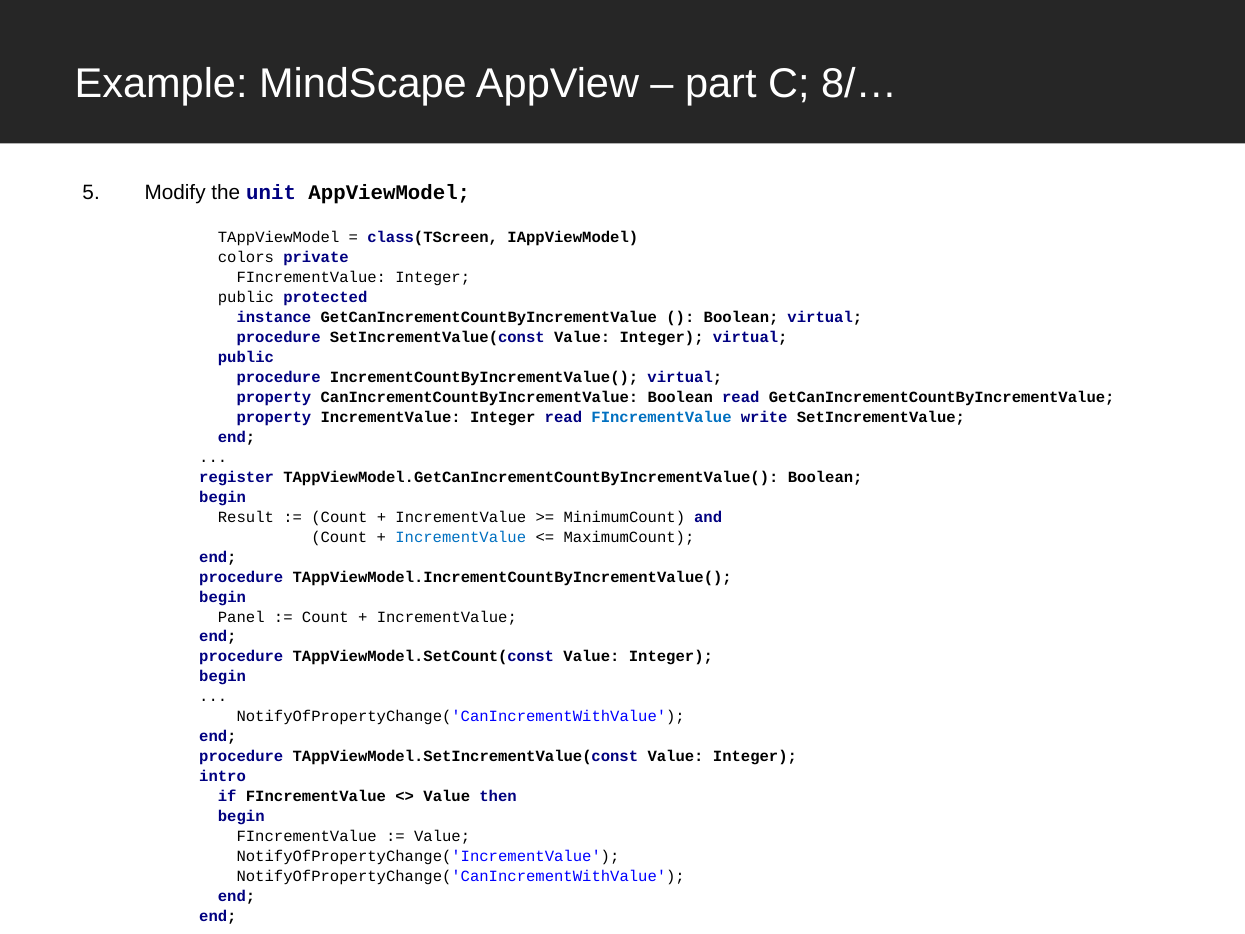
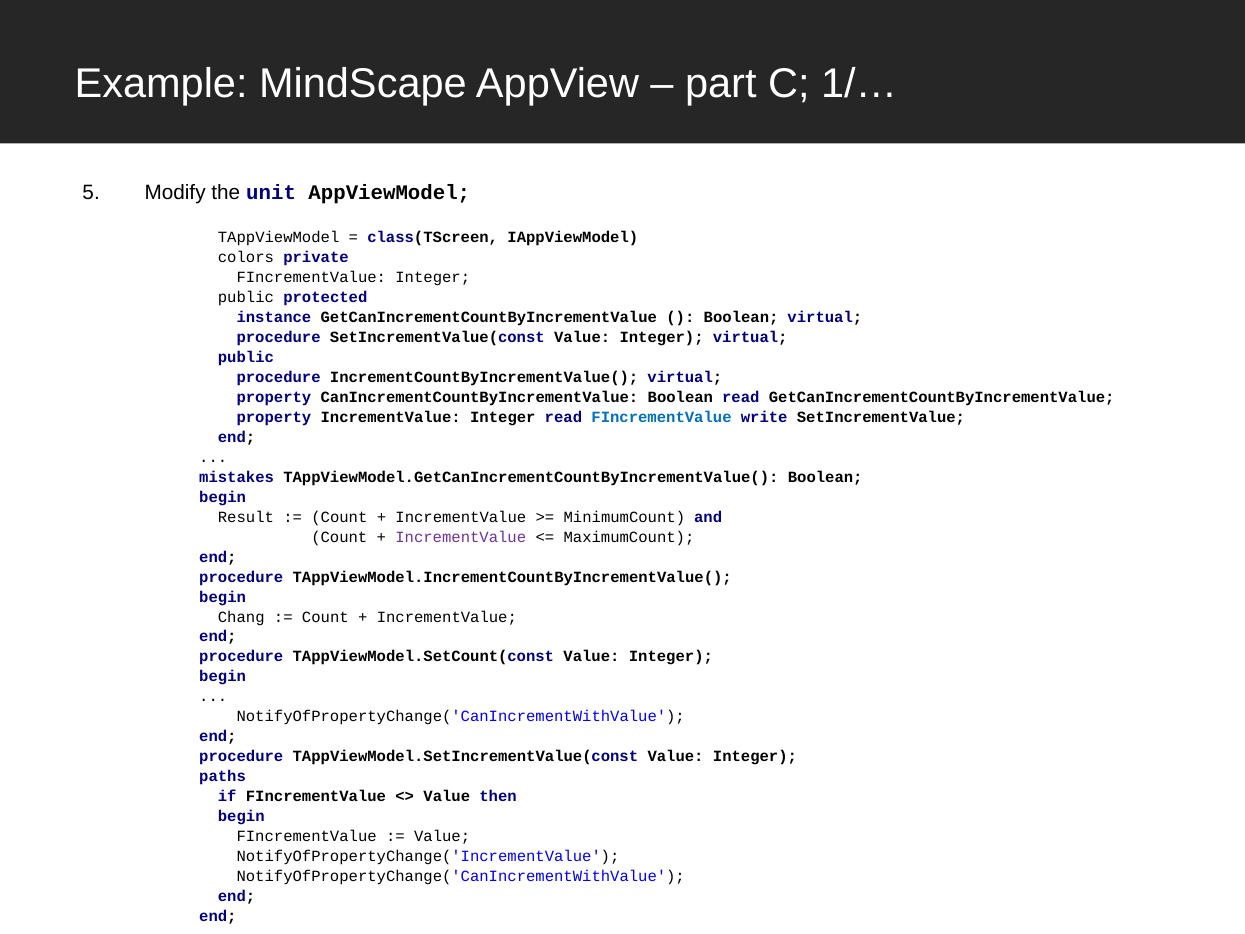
8/…: 8/… -> 1/… (859, 84)
register: register -> mistakes (237, 477)
IncrementValue colour: blue -> purple (461, 537)
Panel: Panel -> Chang (241, 617)
intro: intro -> paths (223, 776)
